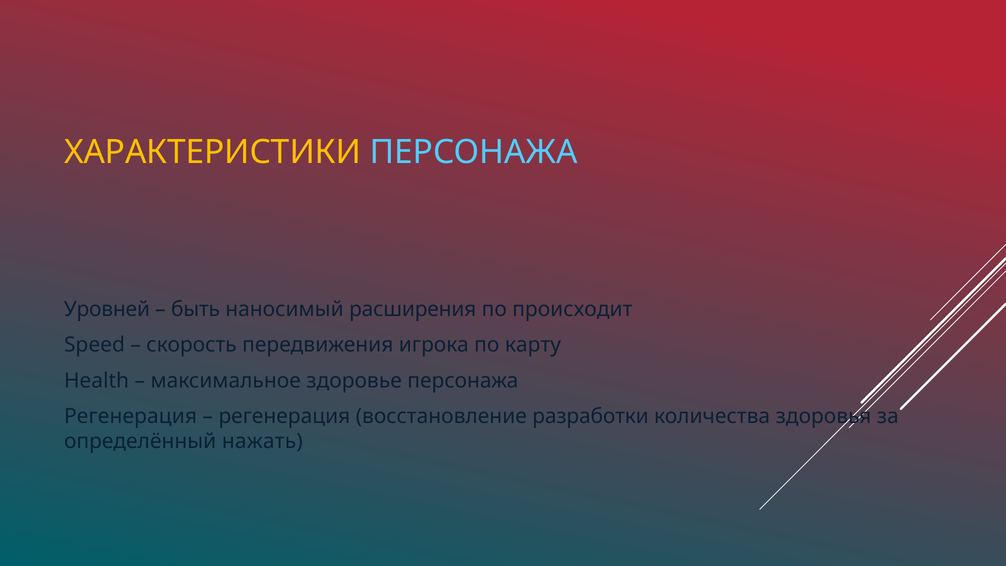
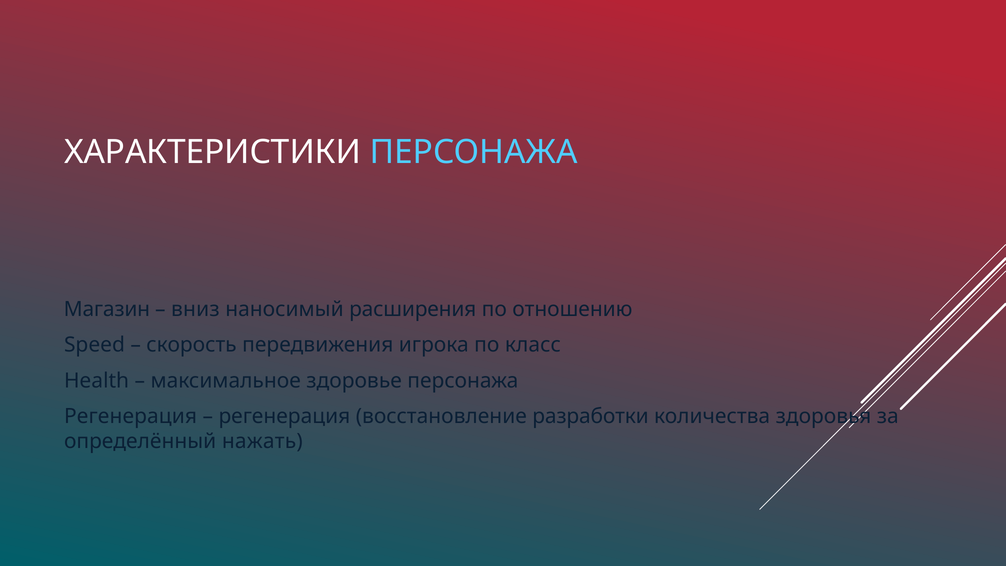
ХАРАКТЕРИСТИКИ colour: yellow -> white (212, 152)
Уровней: Уровней -> Магазин (107, 309)
быть: быть -> вниз (195, 309)
происходит: происходит -> отношению (572, 309)
карту: карту -> класс (533, 345)
